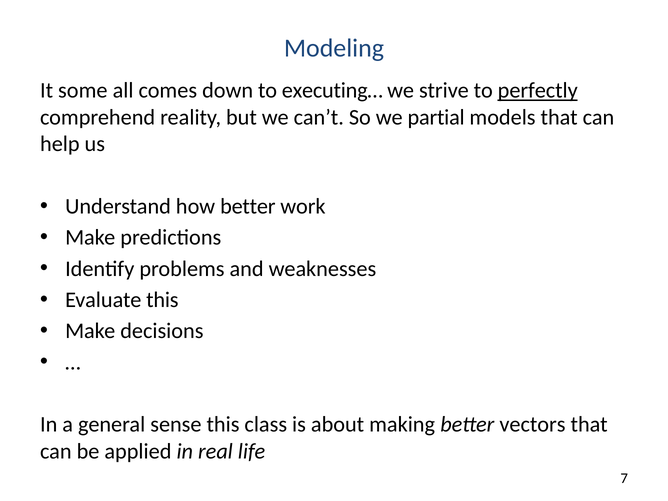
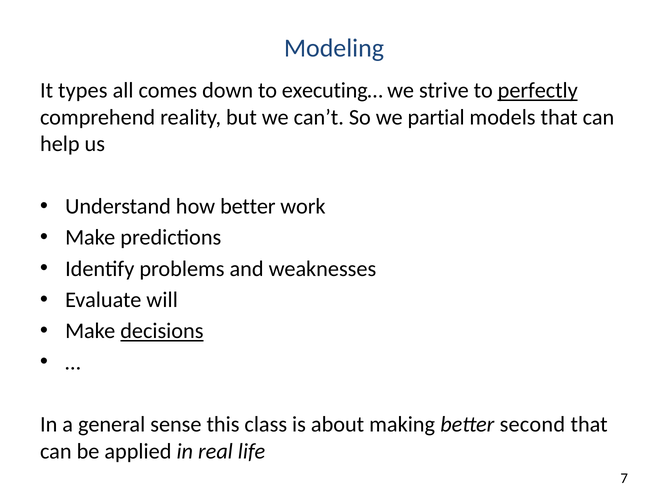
some: some -> types (83, 91)
Evaluate this: this -> will (162, 300)
decisions underline: none -> present (162, 331)
vectors: vectors -> second (532, 425)
